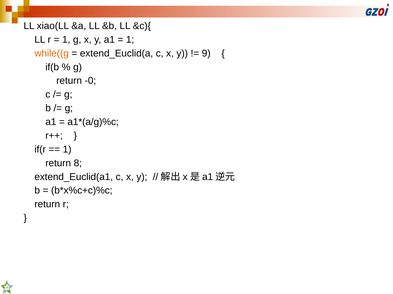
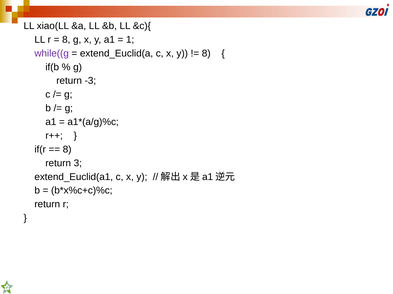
1: 1 -> 8 (66, 40)
while((g colour: orange -> purple (52, 53)
9: 9 -> 8 (206, 53)
-0: -0 -> -3 (90, 81)
1: 1 -> 8 (67, 150)
8: 8 -> 3 (78, 163)
